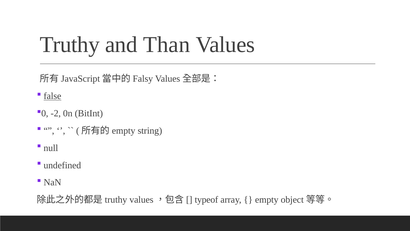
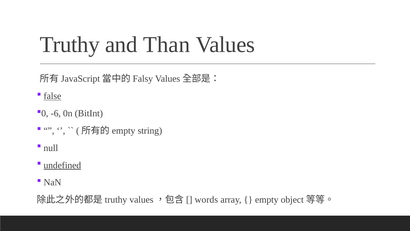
-2: -2 -> -6 (56, 113)
undefined underline: none -> present (62, 165)
typeof: typeof -> words (206, 199)
